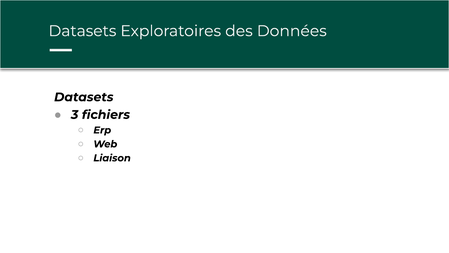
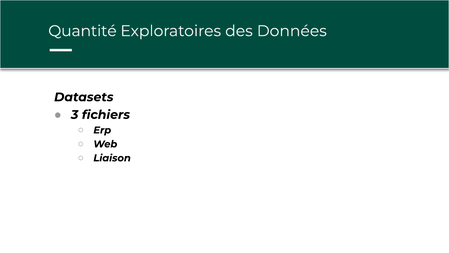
Datasets: Datasets -> Quantité (82, 31)
